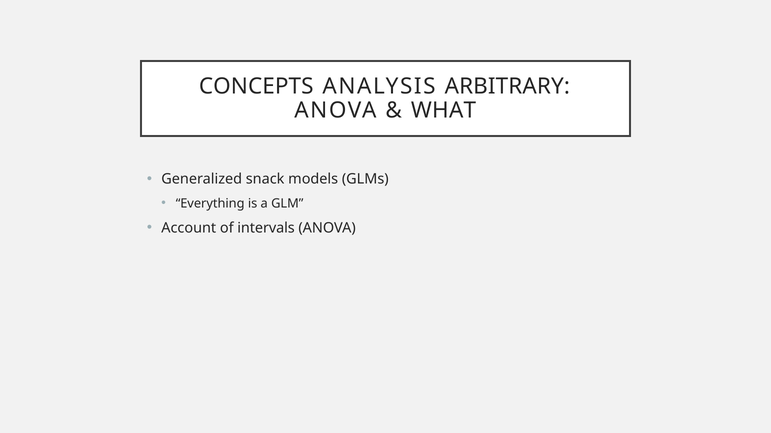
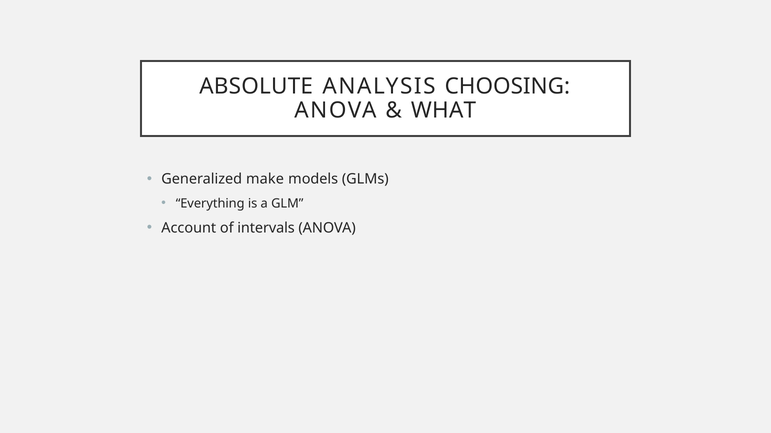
CONCEPTS: CONCEPTS -> ABSOLUTE (256, 86)
ARBITRARY: ARBITRARY -> CHOOSING (507, 86)
snack: snack -> make (265, 179)
